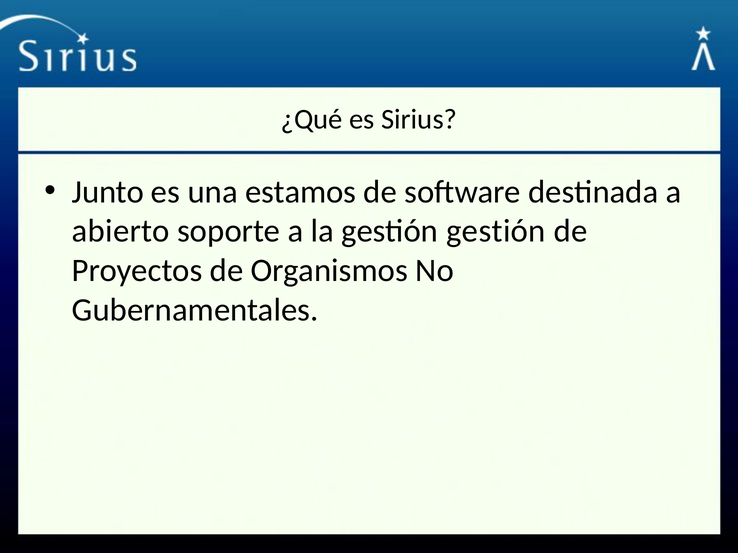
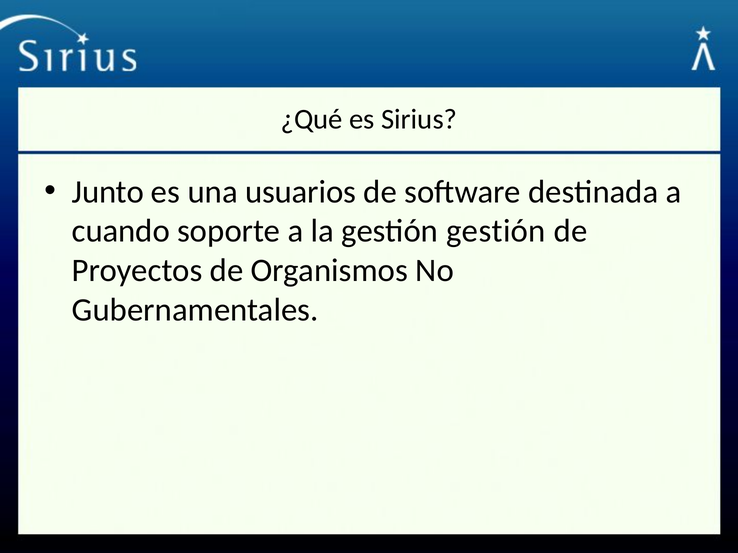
estamos: estamos -> usuarios (301, 192)
abierto: abierto -> cuando (121, 231)
